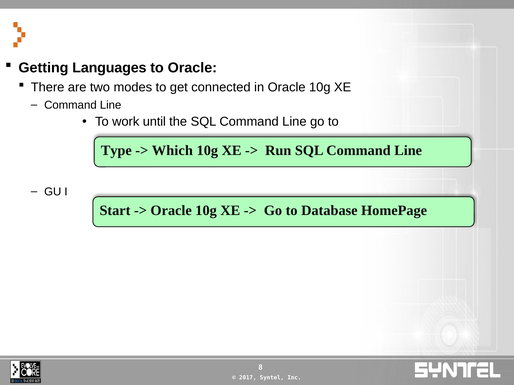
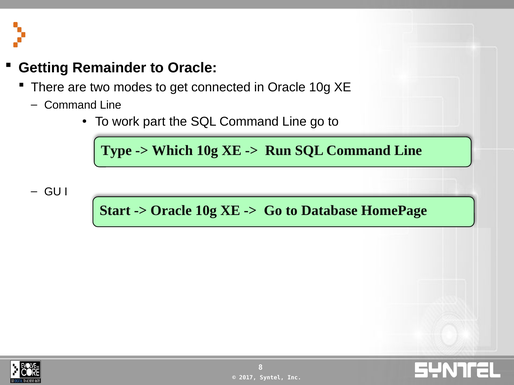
Languages: Languages -> Remainder (109, 68)
until: until -> part (154, 122)
